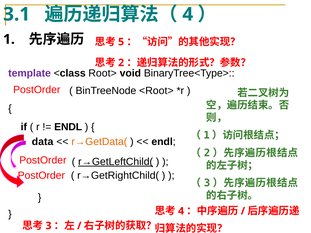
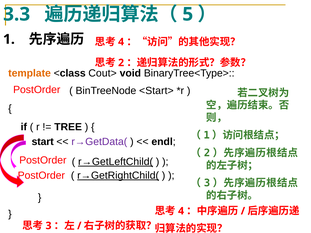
3.1: 3.1 -> 3.3 (17, 14)
4: 4 -> 5 (188, 14)
5: 5 -> 4 (121, 42)
template colour: purple -> orange (30, 73)
Root>: Root> -> Cout> (103, 73)
<Root>: <Root> -> <Start> (156, 91)
ENDL: ENDL -> TREE (68, 127)
data: data -> start (43, 142)
r→GetData( colour: orange -> purple (99, 142)
r→GetRightChild( underline: none -> present (118, 176)
